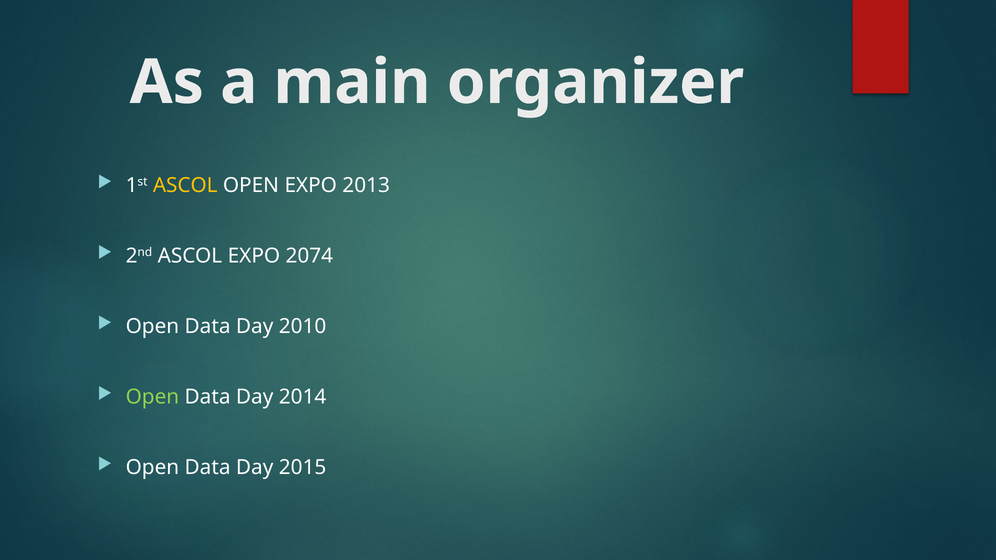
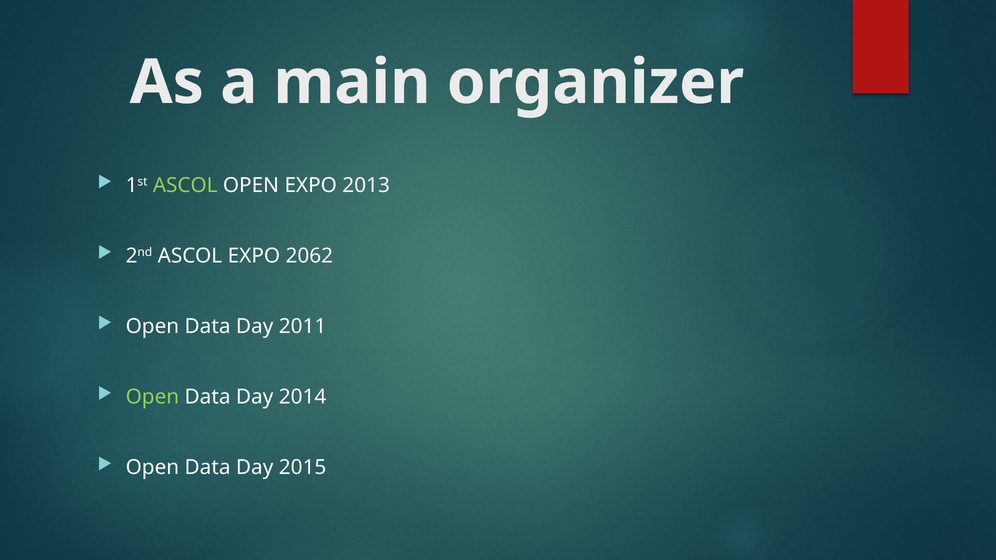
ASCOL colour: yellow -> light green (185, 185)
2074: 2074 -> 2062 (309, 256)
2010: 2010 -> 2011 (303, 327)
